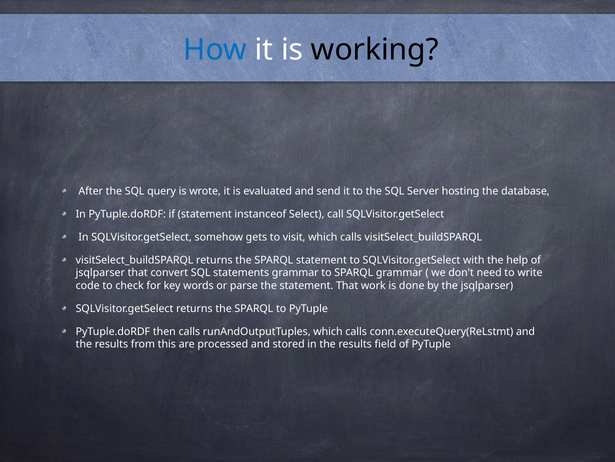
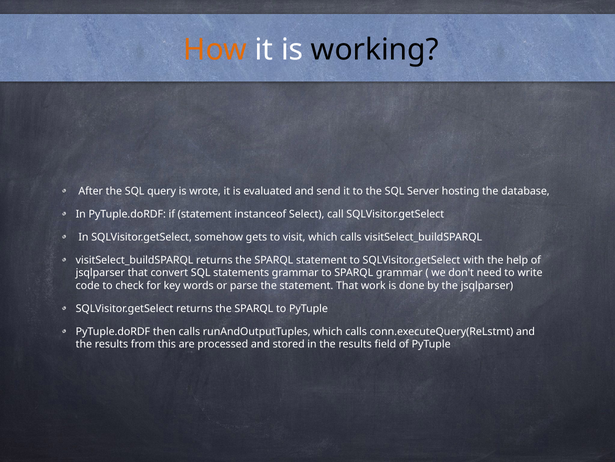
How colour: blue -> orange (215, 50)
